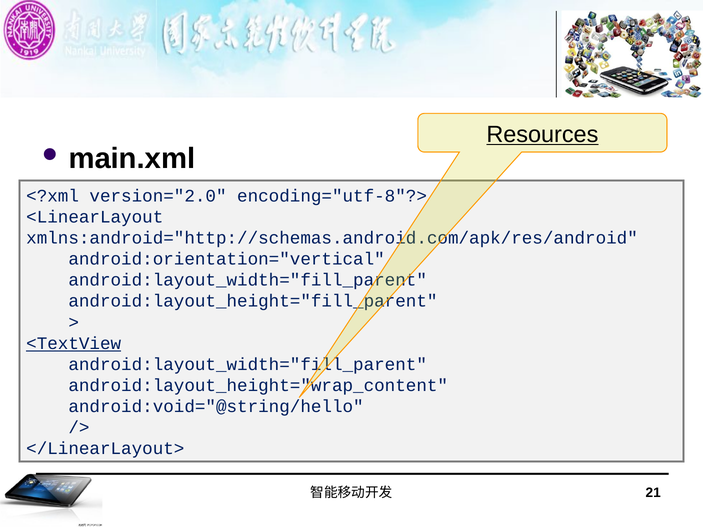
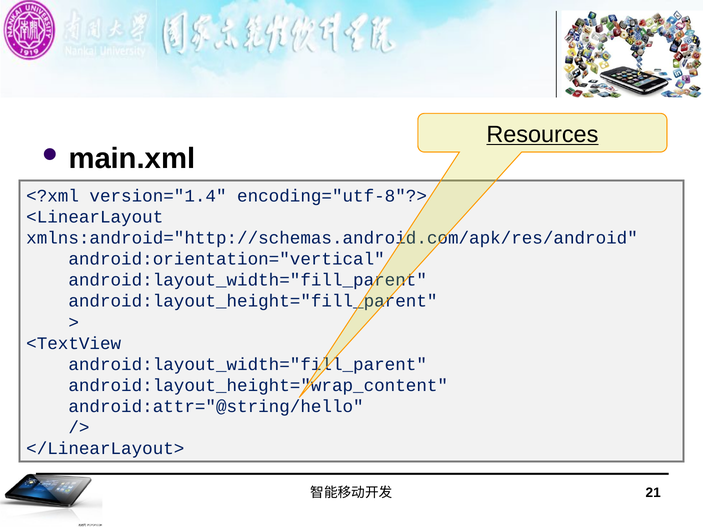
version="2.0: version="2.0 -> version="1.4 (158, 196)
<TextView underline: present -> none (74, 343)
android:void="@string/hello: android:void="@string/hello -> android:attr="@string/hello (216, 407)
